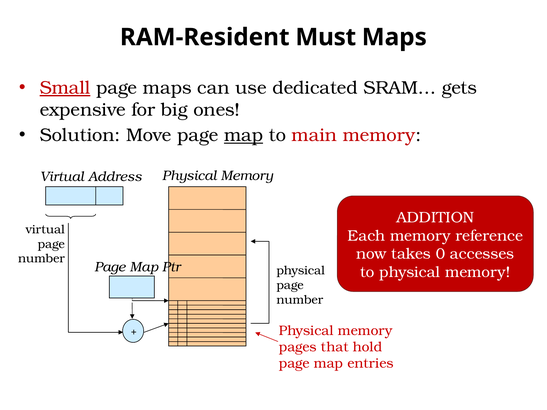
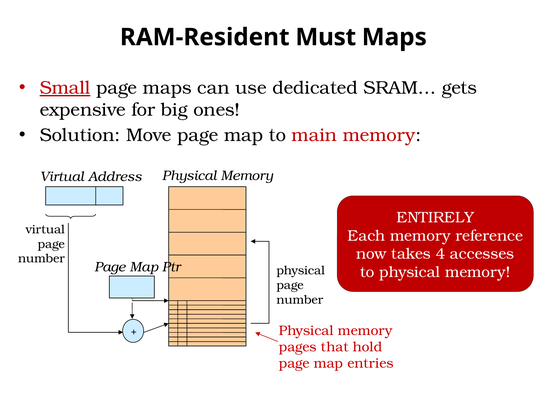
map underline: present -> none (244, 135)
ADDITION: ADDITION -> ENTIRELY (435, 218)
0: 0 -> 4 (440, 254)
